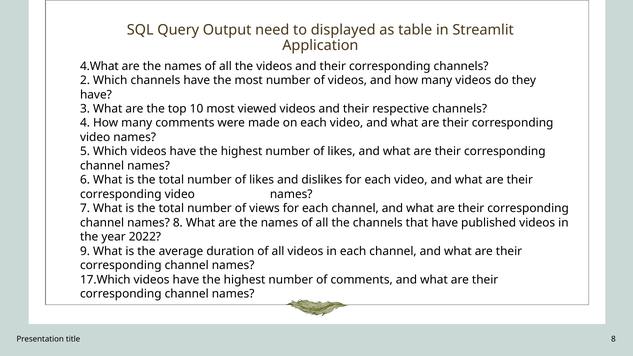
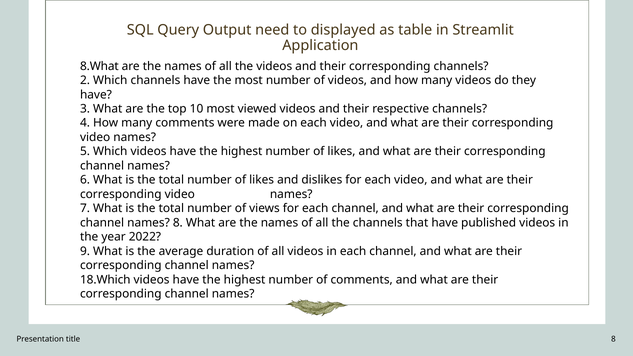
4.What: 4.What -> 8.What (99, 66)
17.Which: 17.Which -> 18.Which (105, 280)
